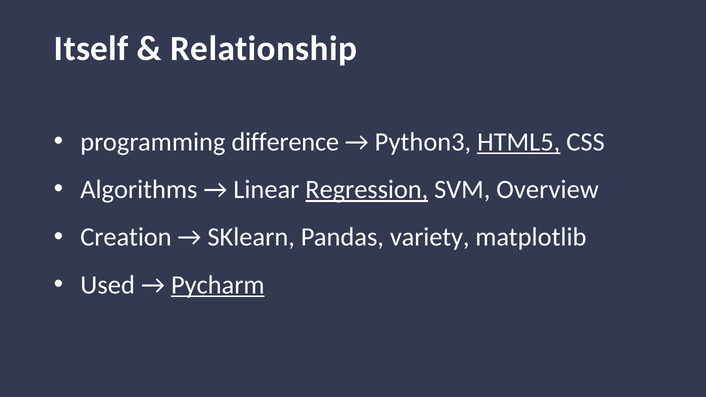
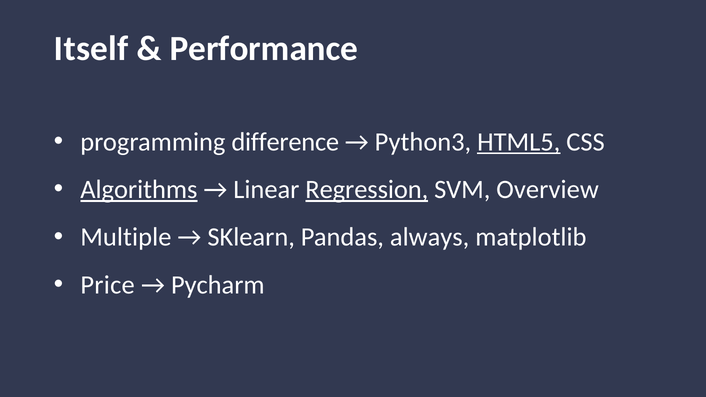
Relationship: Relationship -> Performance (264, 49)
Algorithms underline: none -> present (139, 190)
Creation: Creation -> Multiple (126, 237)
variety: variety -> always (430, 237)
Used: Used -> Price (108, 285)
Pycharm underline: present -> none (218, 285)
